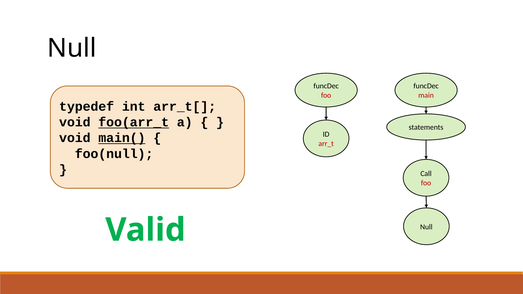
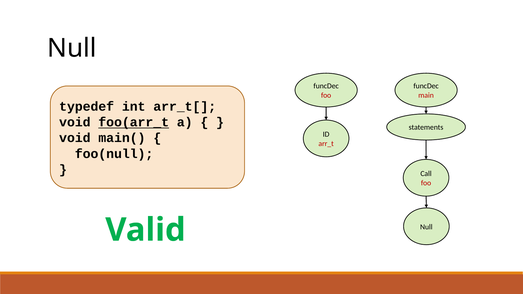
main( underline: present -> none (122, 138)
